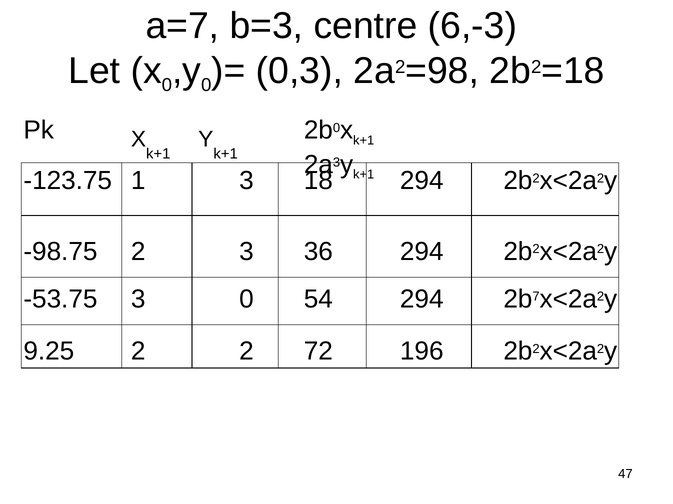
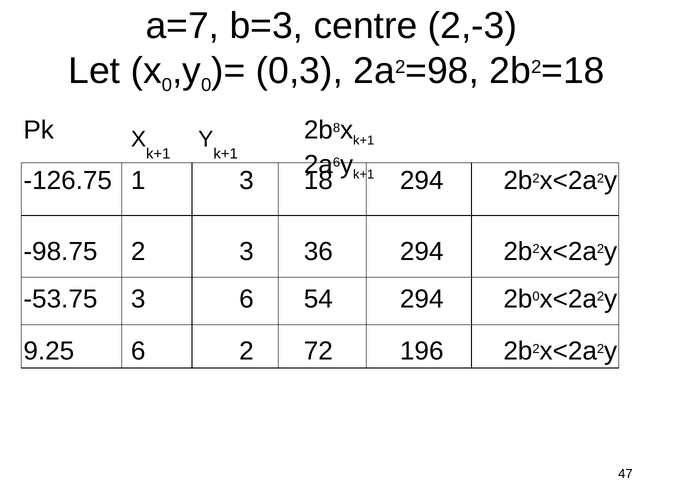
6,-3: 6,-3 -> 2,-3 (472, 26)
0: 0 -> 8 (337, 128)
3: 3 -> 6 (337, 163)
-123.75: -123.75 -> -126.75 (68, 181)
3 0: 0 -> 6 (246, 299)
7: 7 -> 0 (536, 297)
9.25 2: 2 -> 6 (138, 352)
